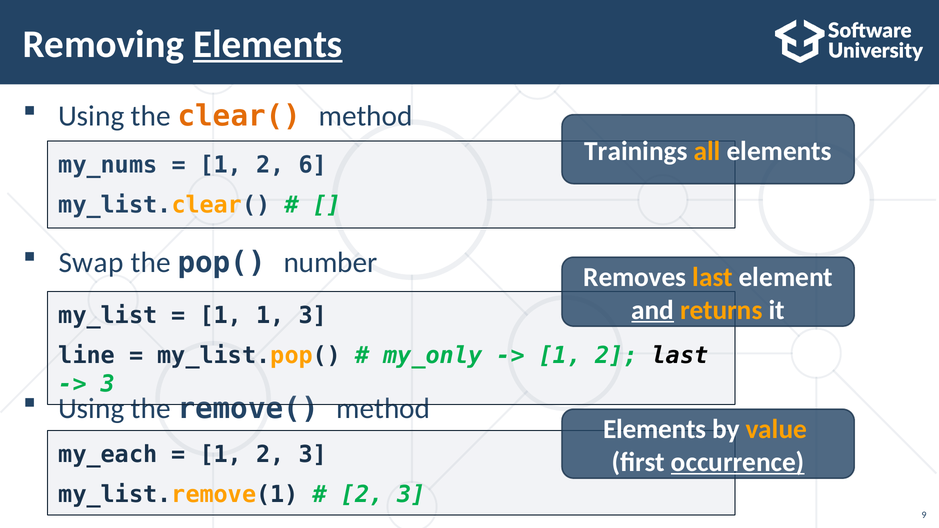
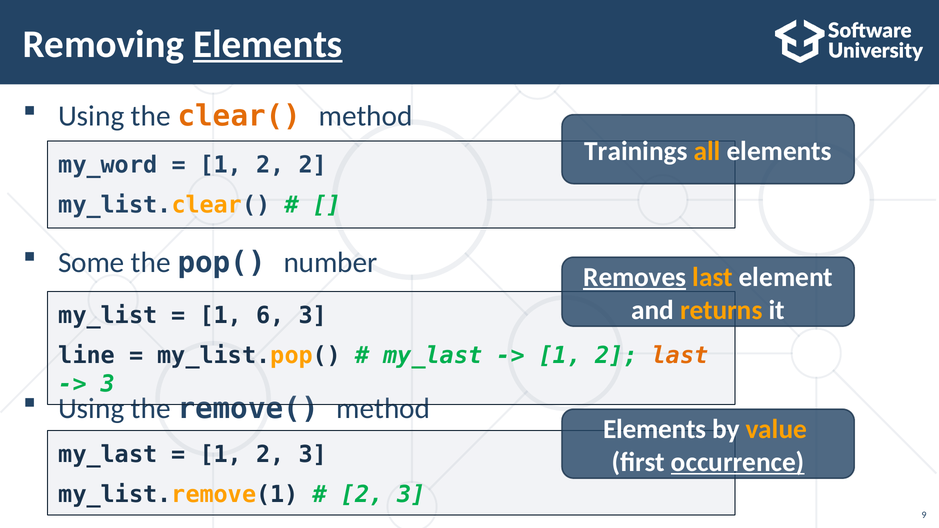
my_nums: my_nums -> my_word (108, 165)
2 6: 6 -> 2 (313, 165)
Swap: Swap -> Some (91, 262)
Removes underline: none -> present (635, 277)
and underline: present -> none (653, 310)
1 1: 1 -> 6 (270, 316)
my_only: my_only -> my_last (433, 356)
last colour: black -> orange (680, 356)
my_each: my_each -> my_last (108, 455)
